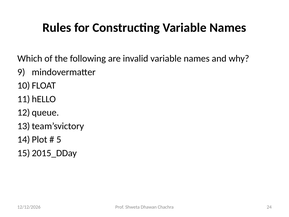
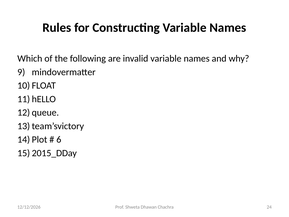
5: 5 -> 6 (59, 139)
